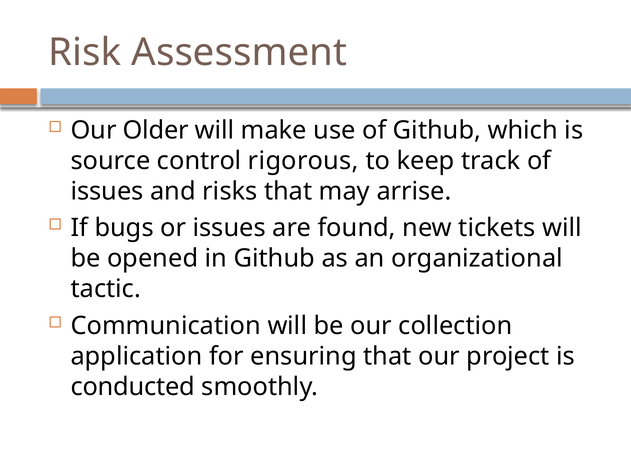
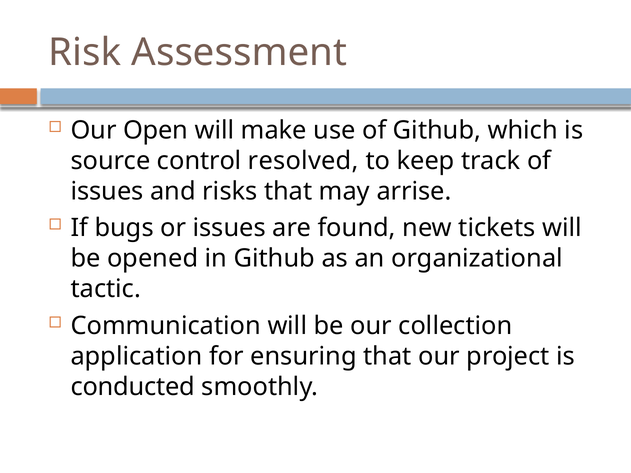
Older: Older -> Open (156, 131)
rigorous: rigorous -> resolved (303, 161)
